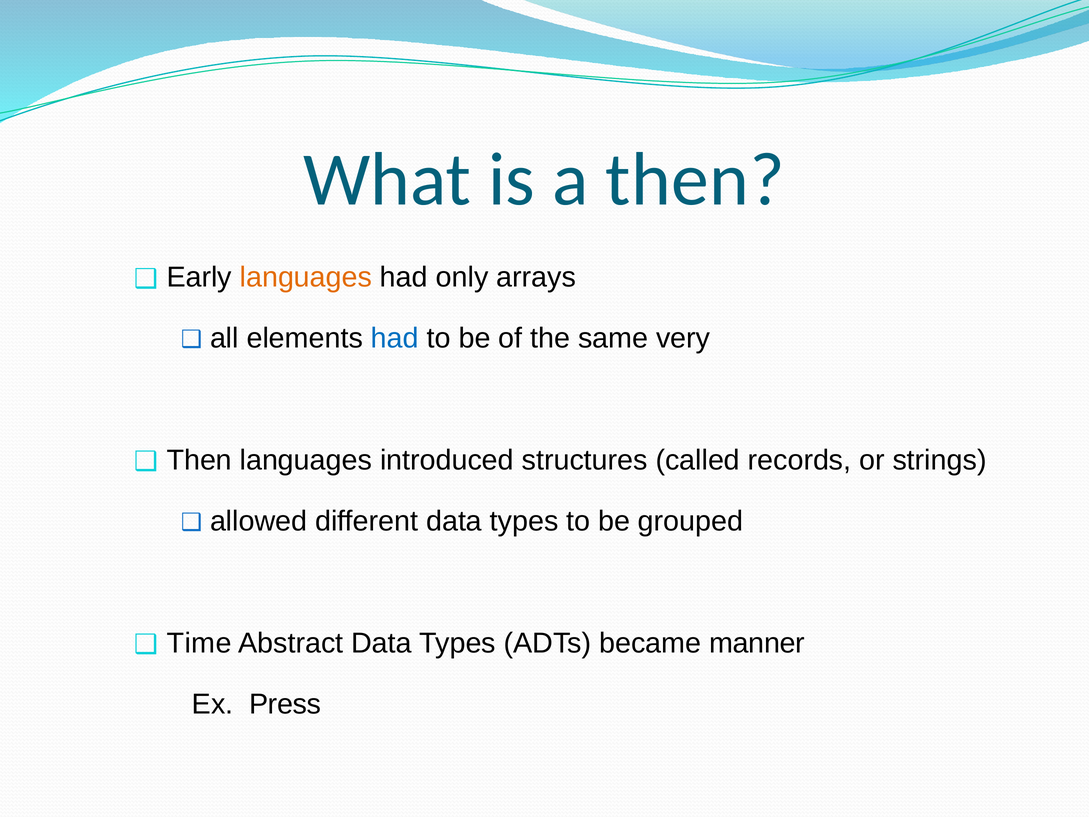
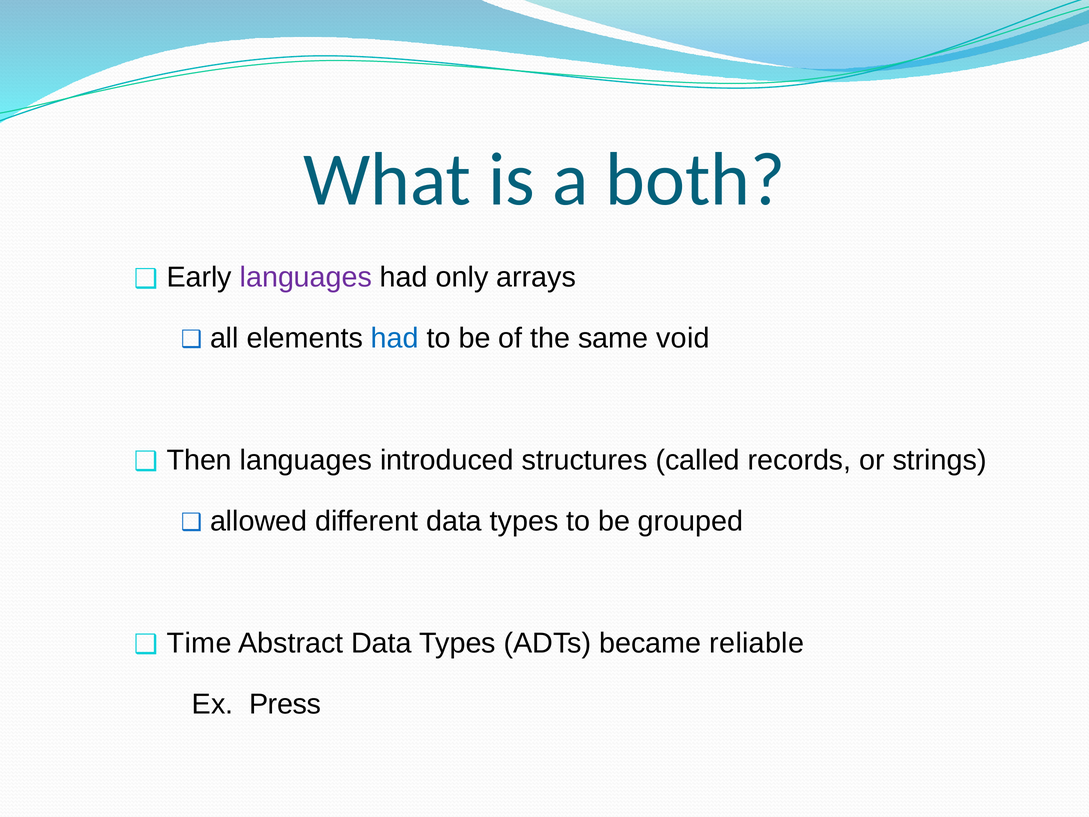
a then: then -> both (695, 180)
languages colour: orange -> purple (306, 277)
very: very -> void (683, 338)
manner: manner -> reliable (757, 643)
